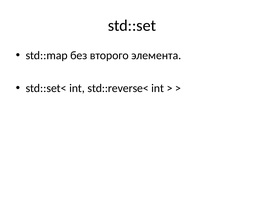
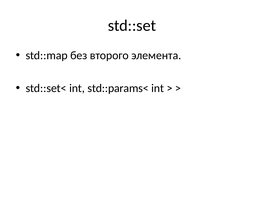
std::reverse<: std::reverse< -> std::params< (118, 88)
